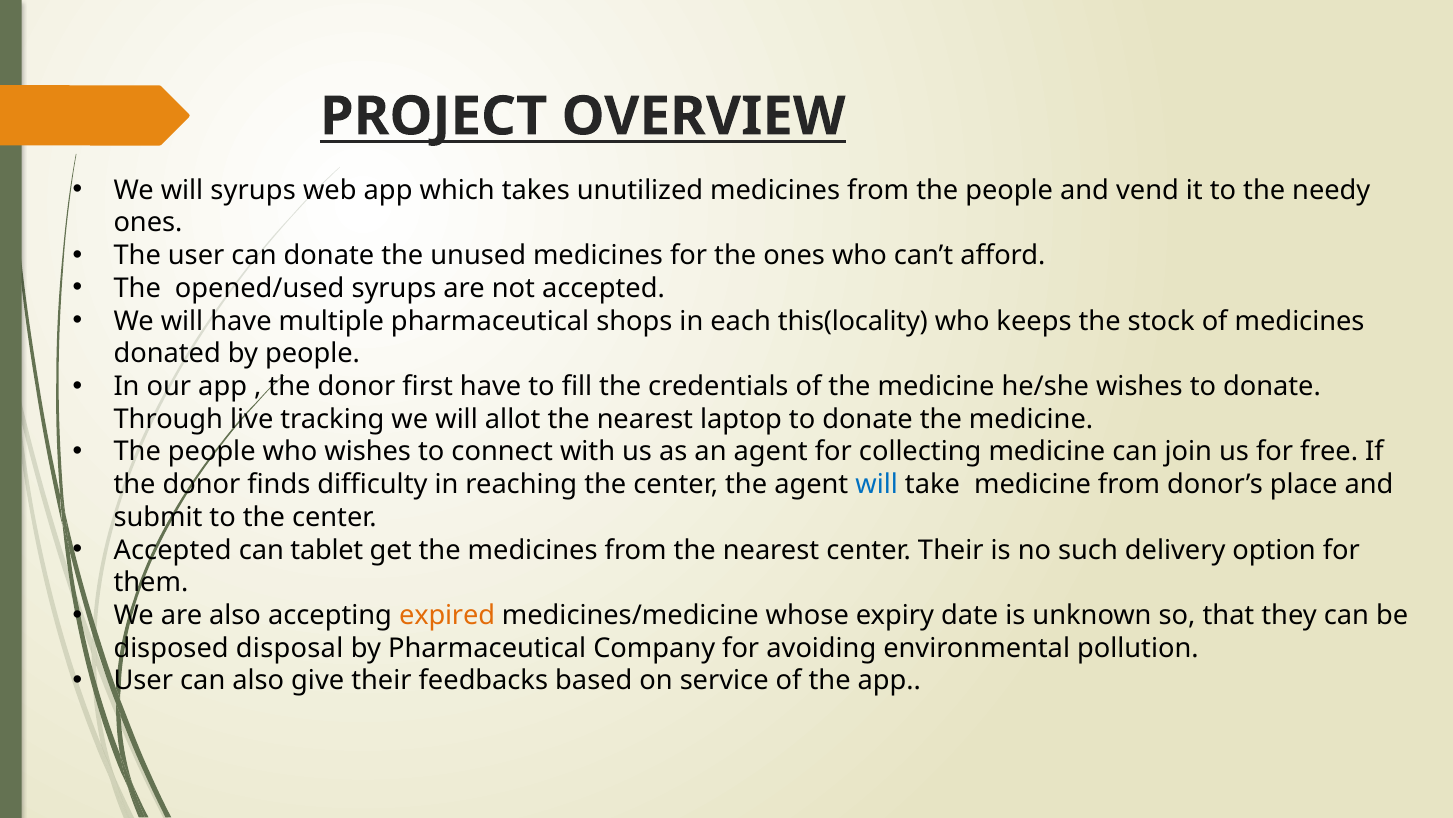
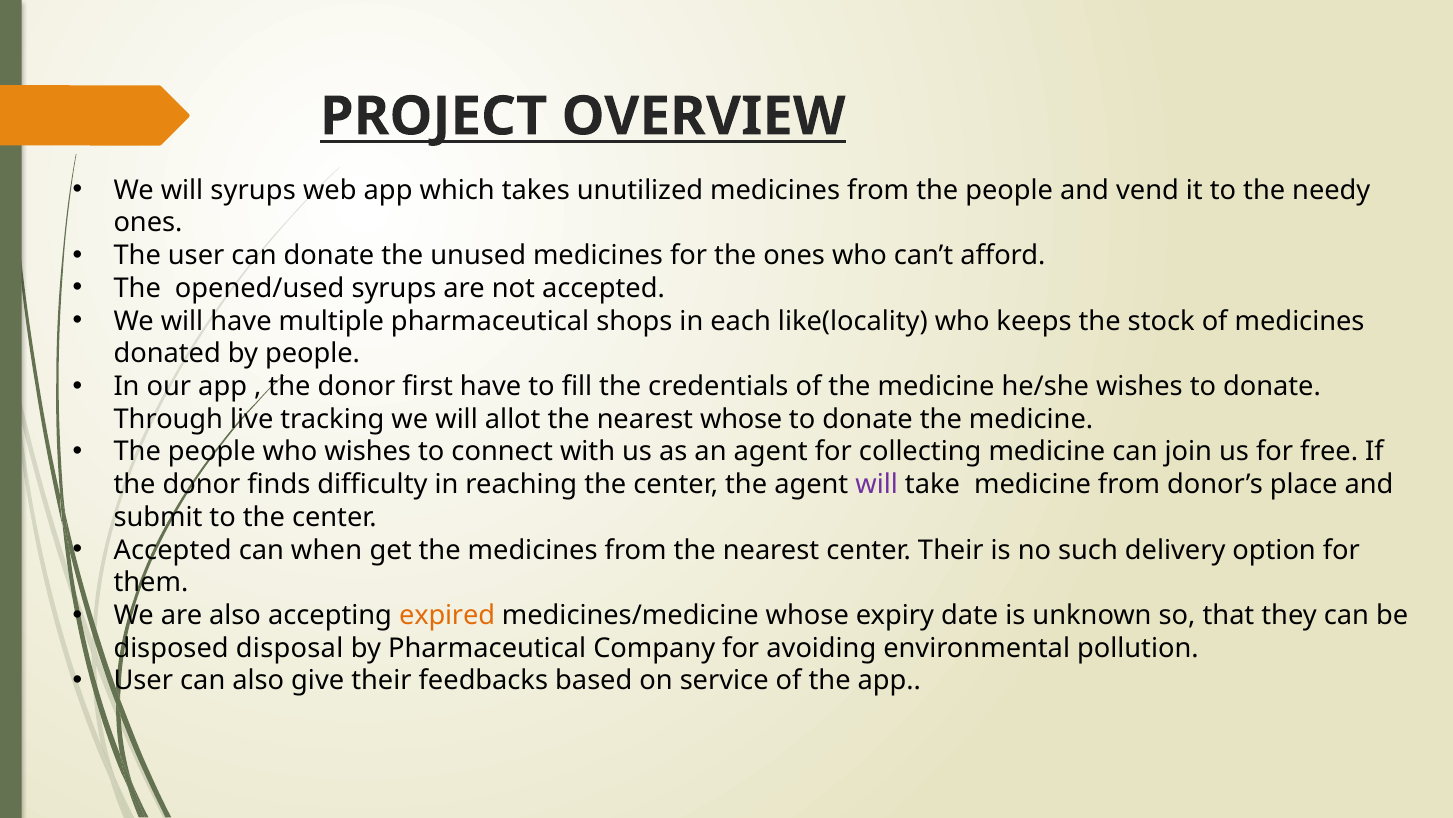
this(locality: this(locality -> like(locality (853, 321)
nearest laptop: laptop -> whose (741, 419)
will colour: blue -> purple (877, 484)
tablet: tablet -> when (327, 550)
